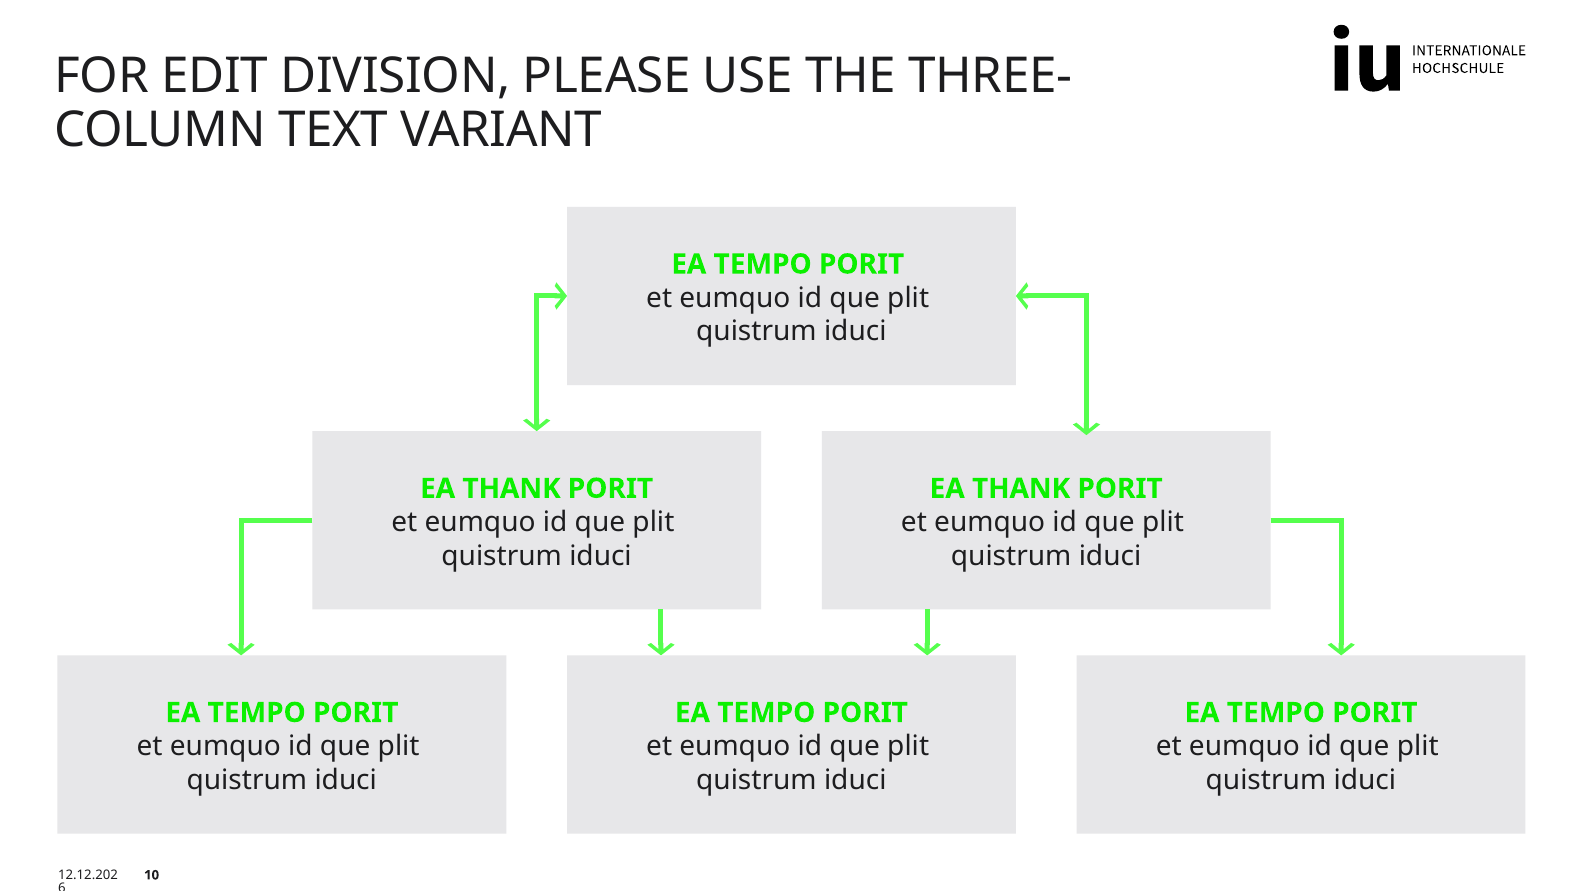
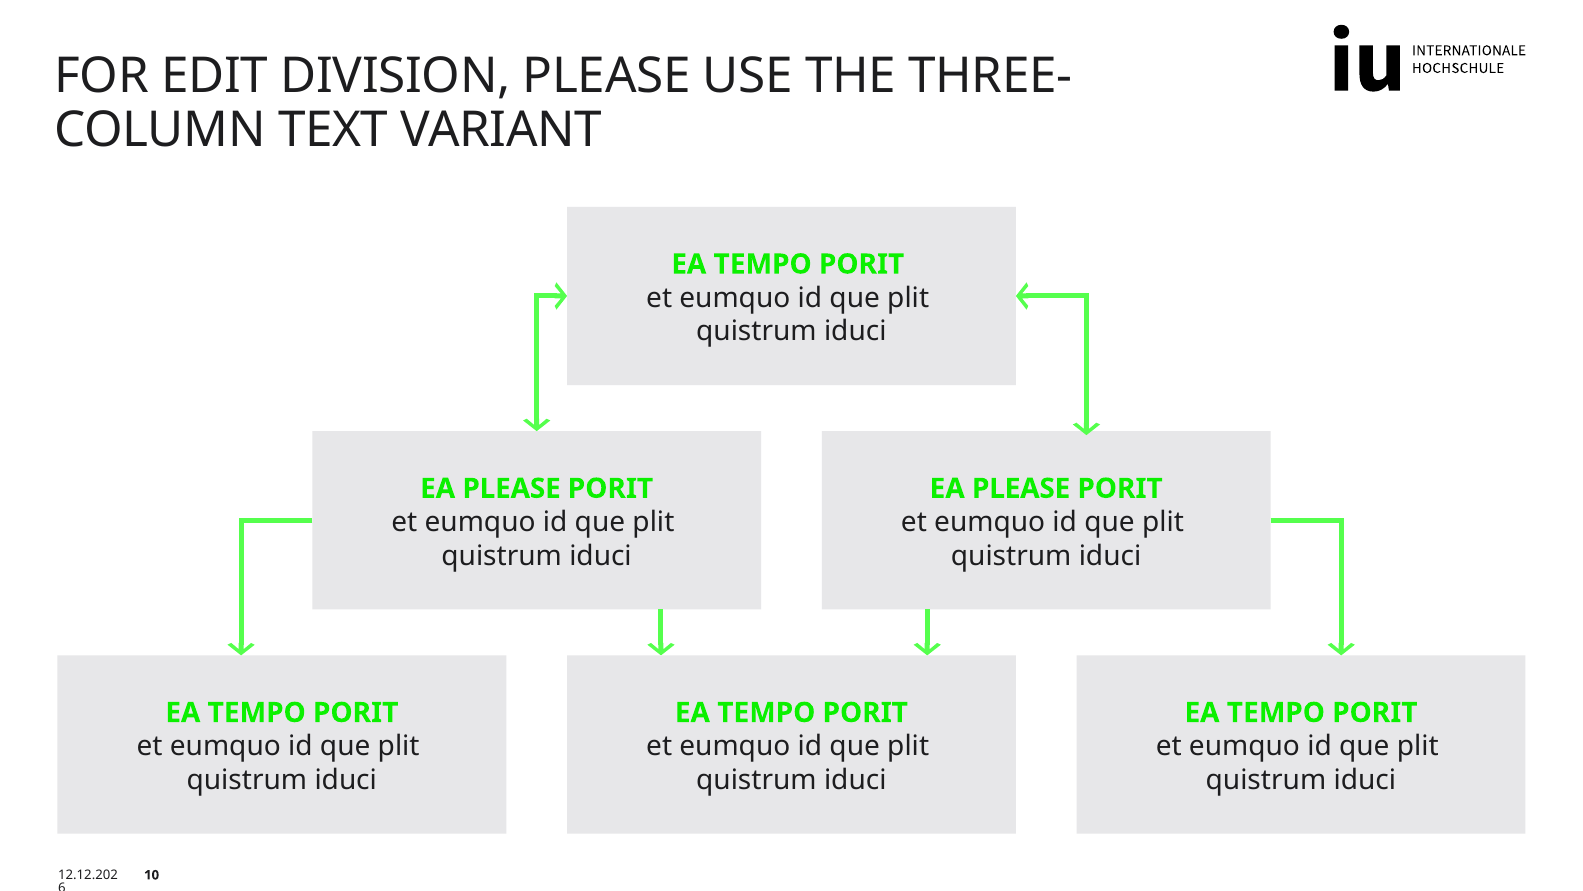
THANK: THANK -> PLEASE (512, 488)
THANK: THANK -> PLEASE (1021, 488)
